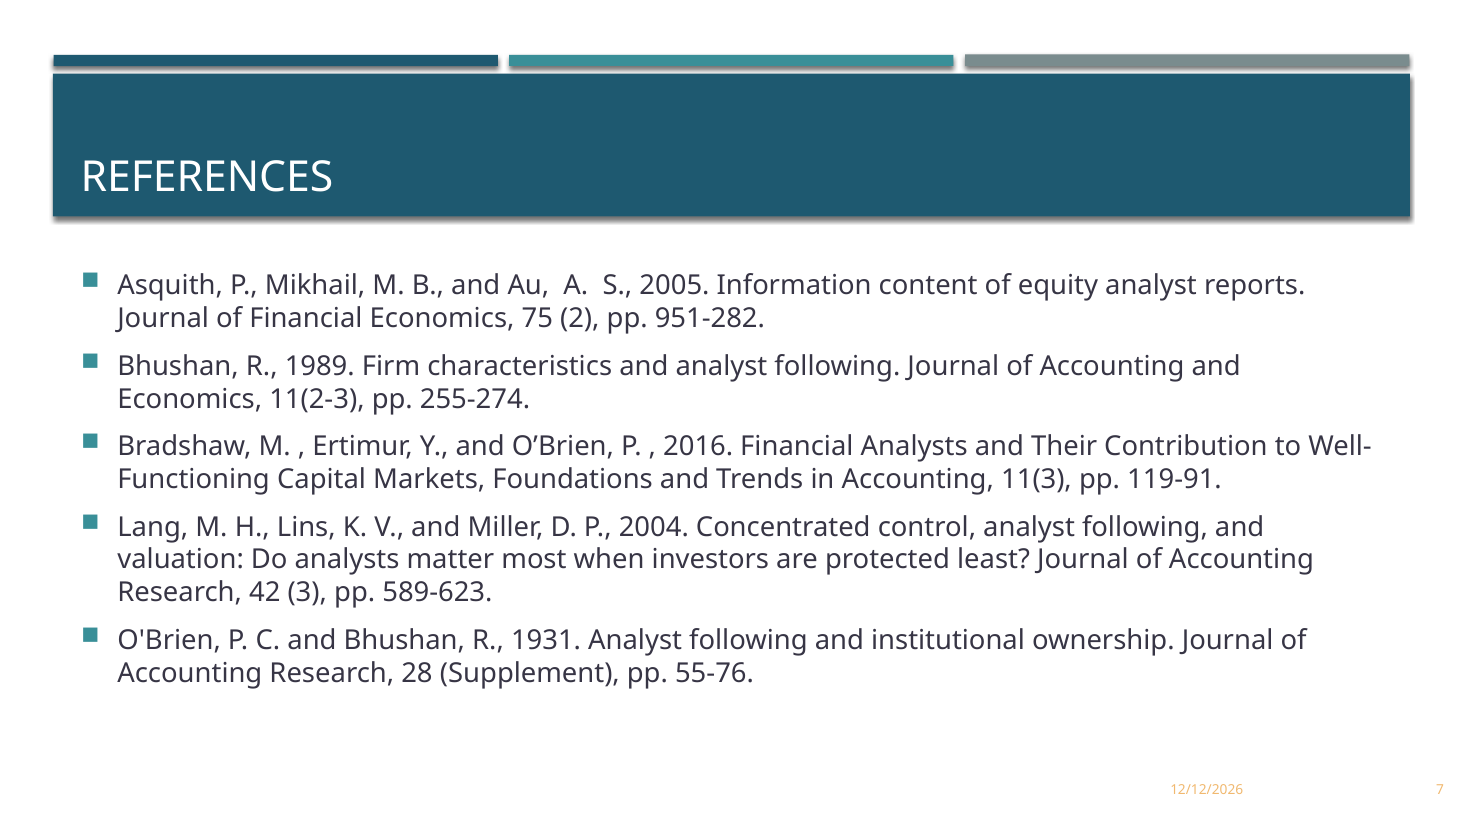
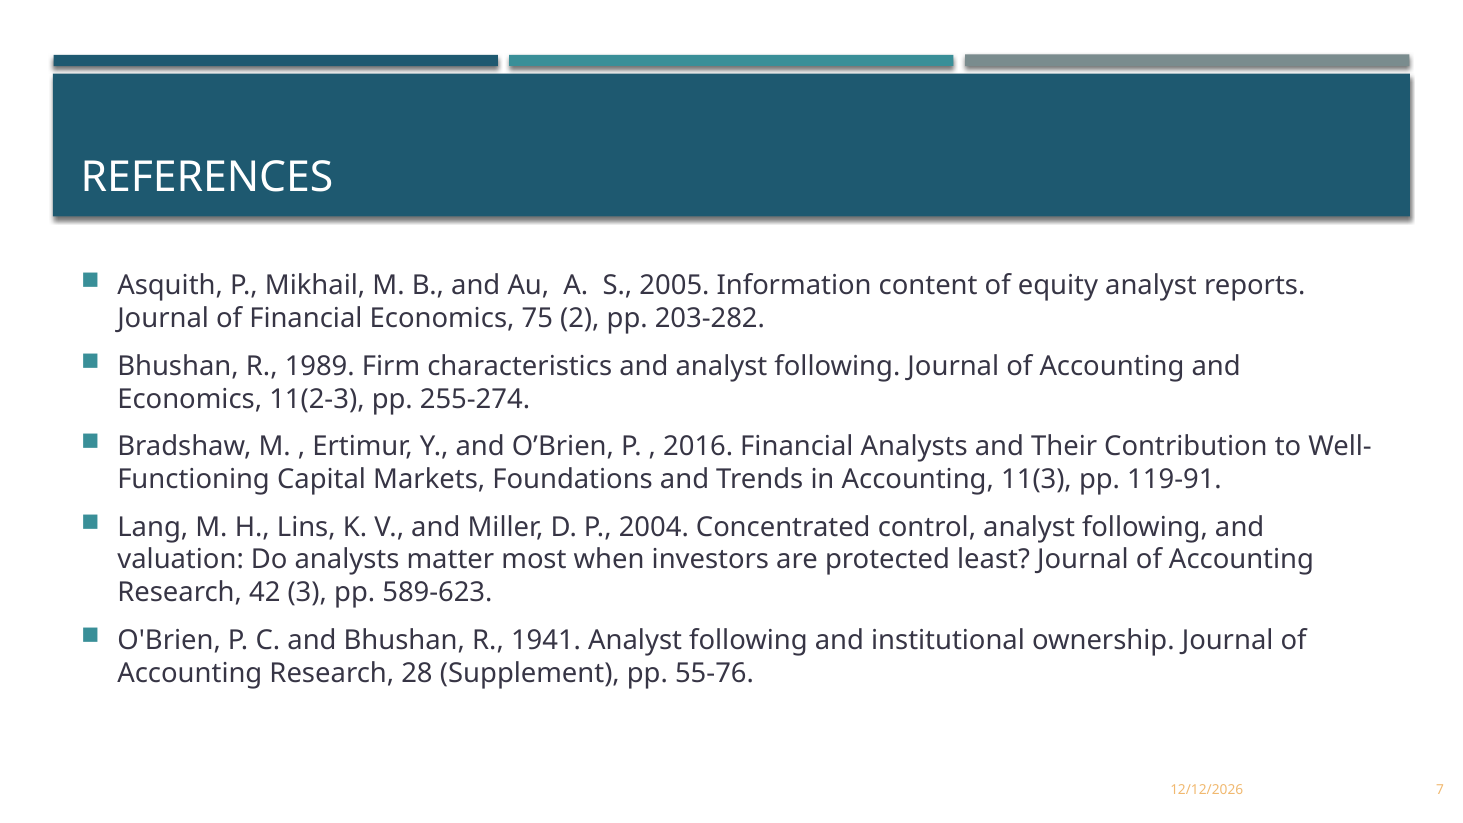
951-282: 951-282 -> 203-282 (710, 318)
1931: 1931 -> 1941 (546, 640)
